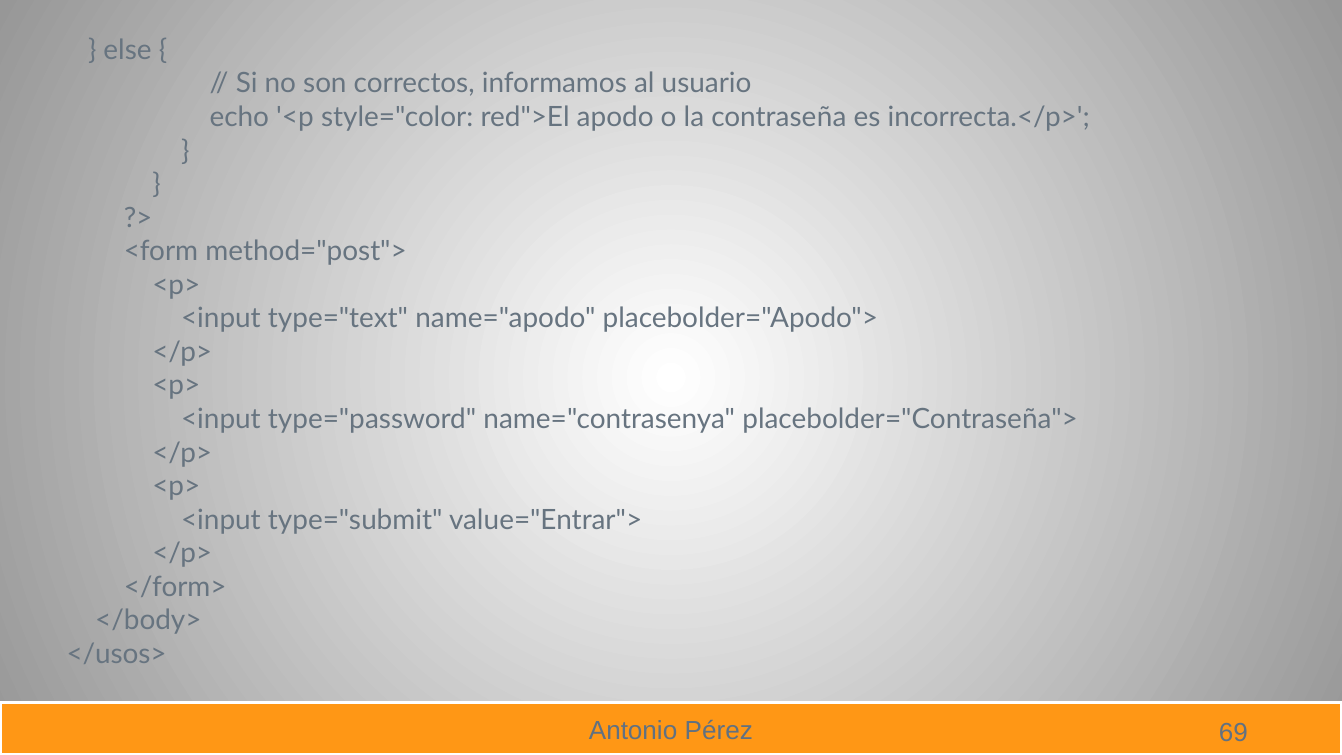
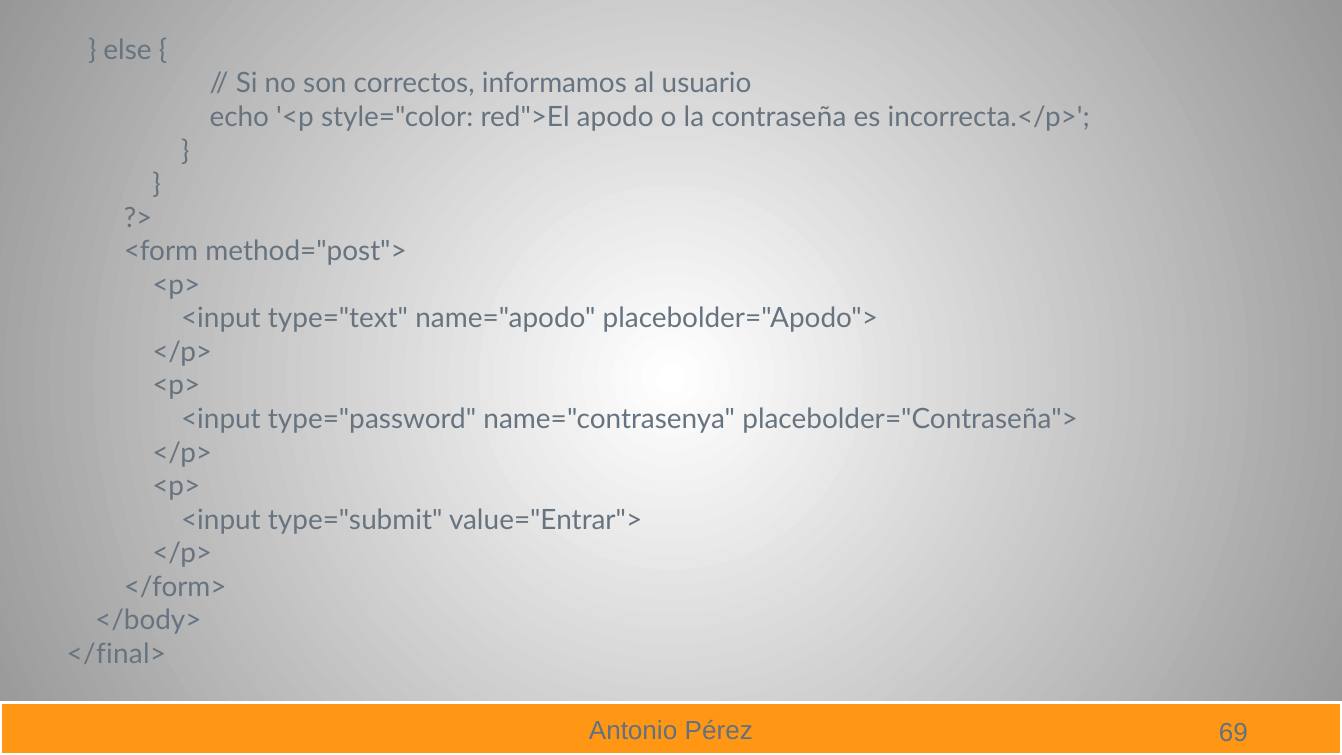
</usos>: </usos> -> </final> (116, 654)
